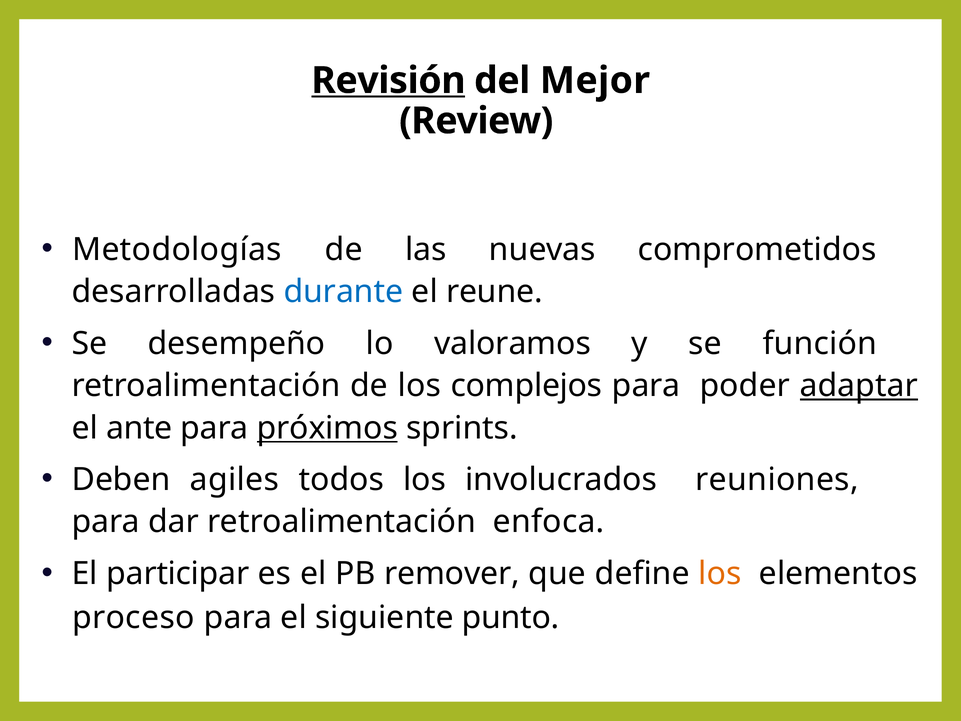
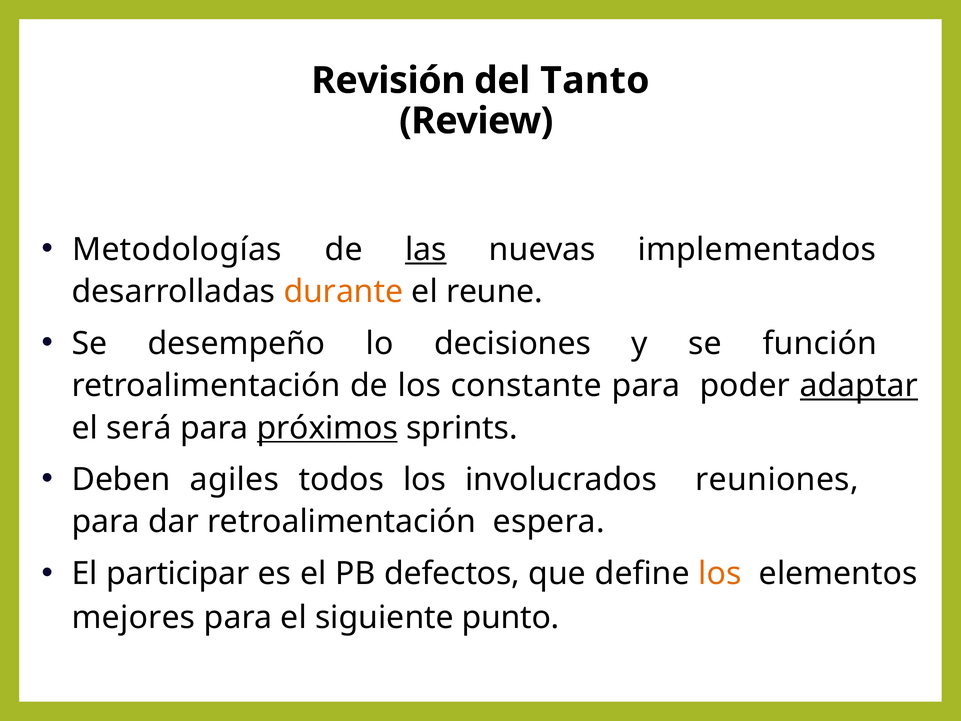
Revisión underline: present -> none (388, 81)
Mejor: Mejor -> Tanto (595, 81)
las underline: none -> present (426, 249)
comprometidos: comprometidos -> implementados (757, 249)
durante colour: blue -> orange (343, 292)
valoramos: valoramos -> decisiones (512, 343)
complejos: complejos -> constante (526, 386)
ante: ante -> será (139, 428)
enfoca: enfoca -> espera (549, 522)
remover: remover -> defectos (452, 574)
proceso: proceso -> mejores (133, 617)
